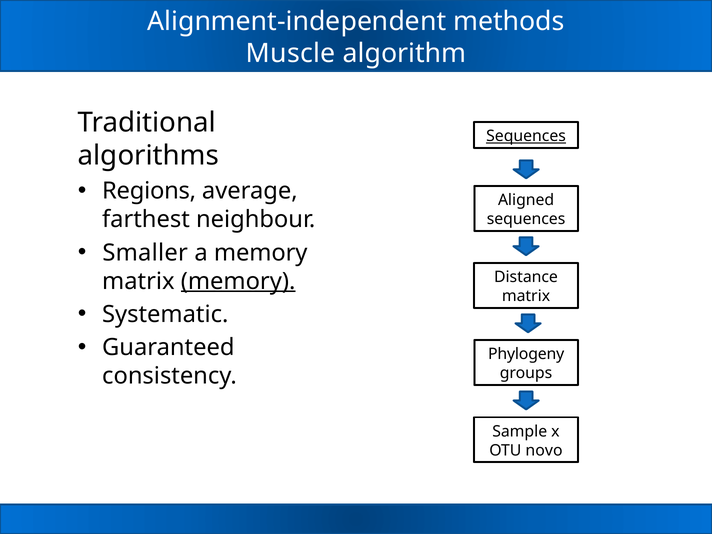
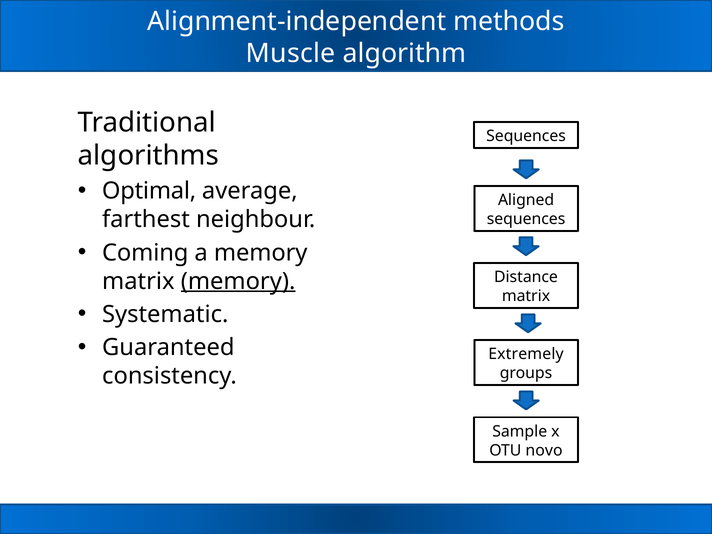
Sequences underline: present -> none (526, 136)
Regions: Regions -> Optimal (149, 191)
Smaller: Smaller -> Coming (145, 253)
Phylogeny: Phylogeny -> Extremely (526, 354)
